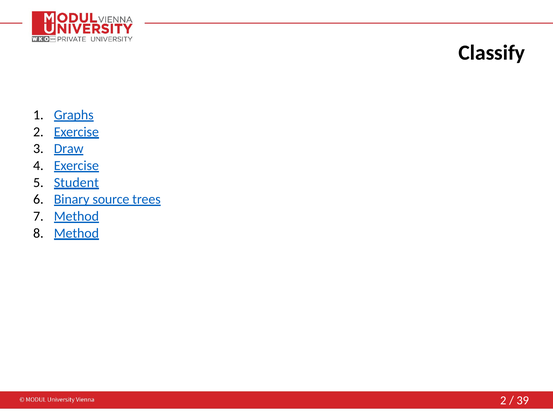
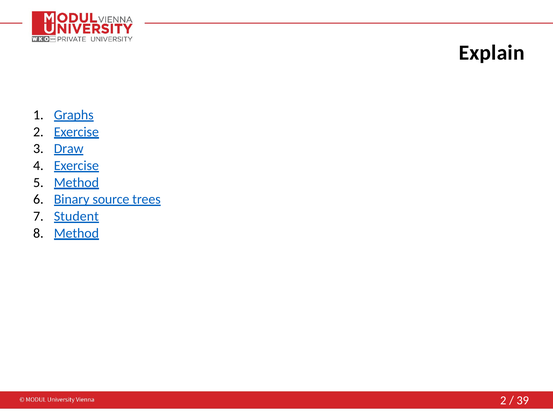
Classify: Classify -> Explain (492, 53)
Student: Student -> Method (76, 182)
Method: Method -> Student (76, 216)
